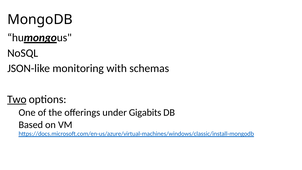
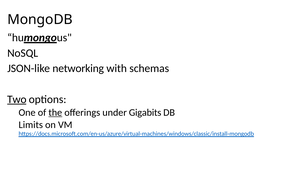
monitoring: monitoring -> networking (78, 68)
the underline: none -> present (55, 112)
Based: Based -> Limits (31, 125)
